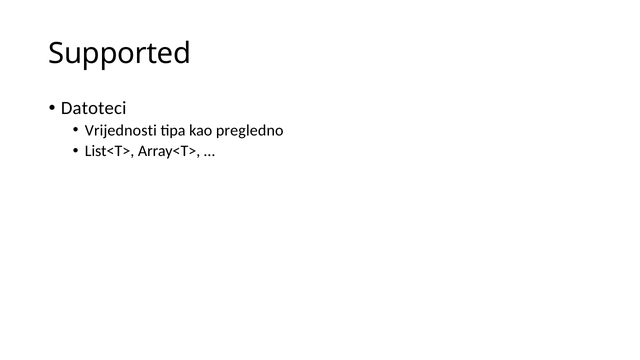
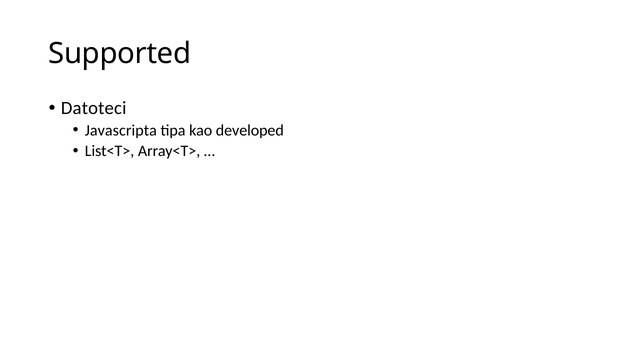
Vrijednosti: Vrijednosti -> Javascripta (121, 130)
pregledno: pregledno -> developed (250, 130)
